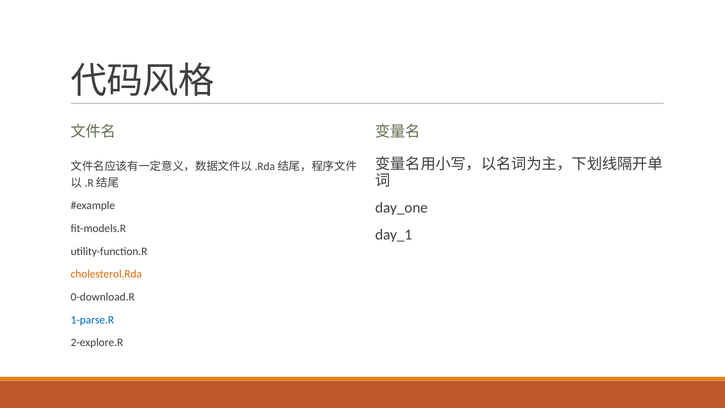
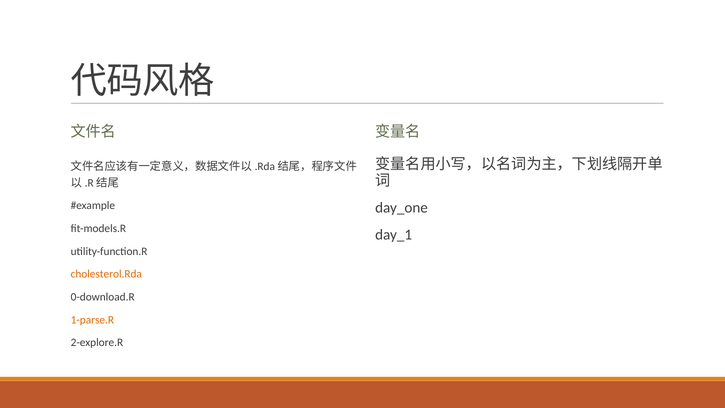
1-parse.R colour: blue -> orange (92, 320)
